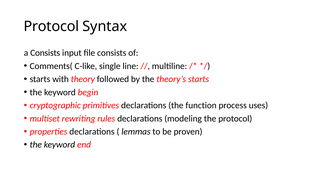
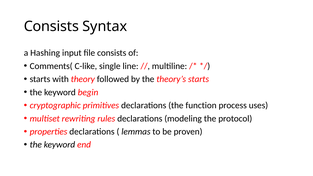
Protocol: Protocol -> Consists (51, 26)
a Consists: Consists -> Hashing (45, 53)
